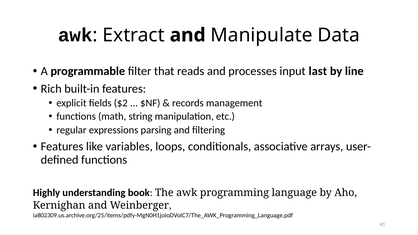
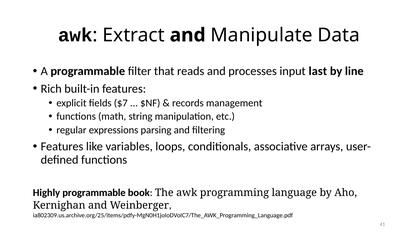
$2: $2 -> $7 (121, 103)
Highly understanding: understanding -> programmable (94, 193)
